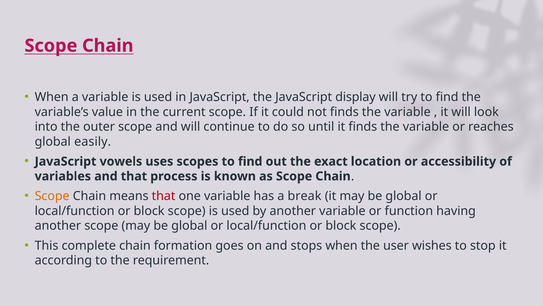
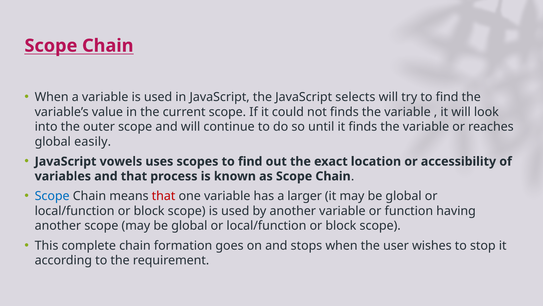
display: display -> selects (355, 97)
Scope colour: orange -> blue (52, 196)
break: break -> larger (305, 196)
